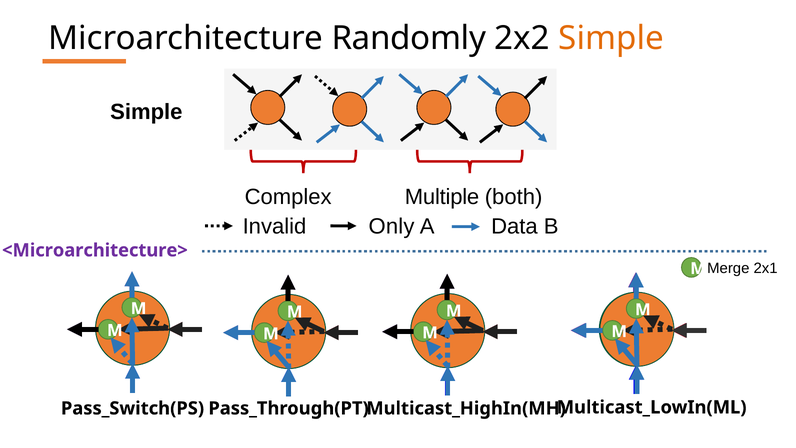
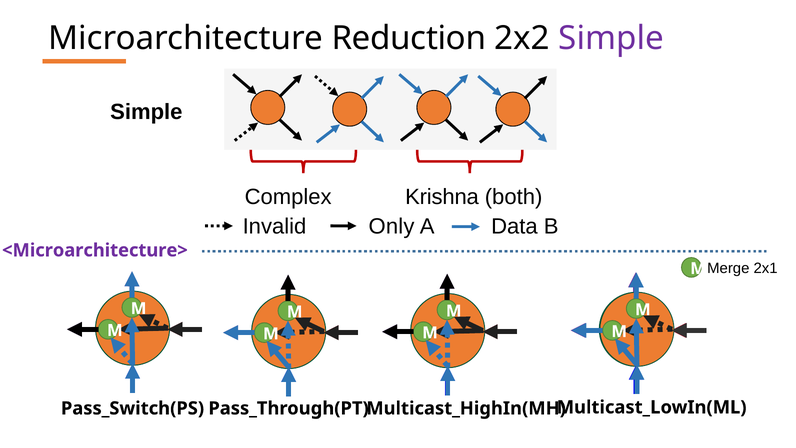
Randomly: Randomly -> Reduction (409, 38)
Simple colour: orange -> purple (611, 38)
Multiple: Multiple -> Krishna (442, 197)
